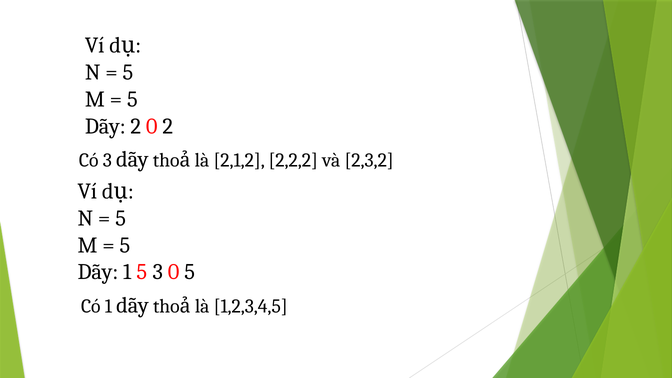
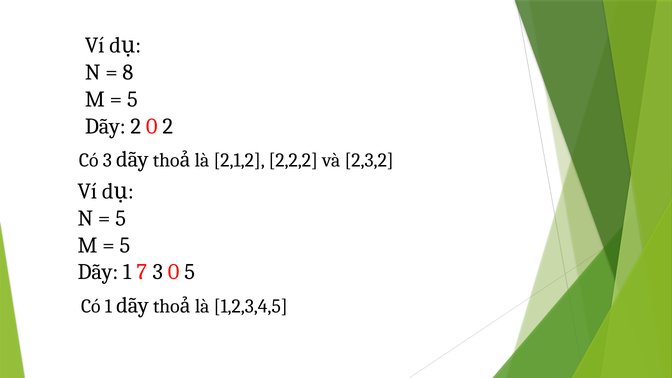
5: 5 -> 8 (128, 72)
1 5: 5 -> 7 (142, 272)
